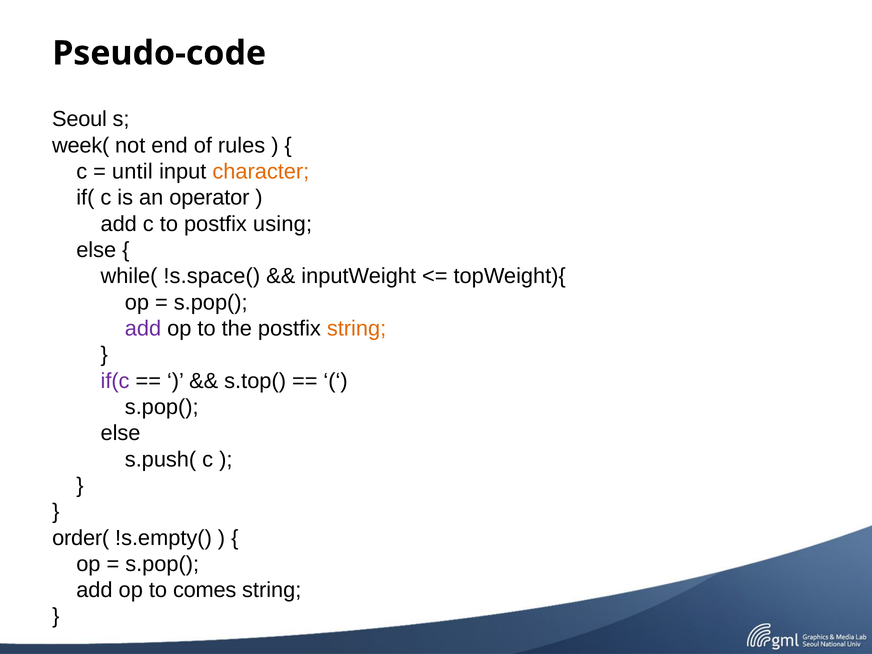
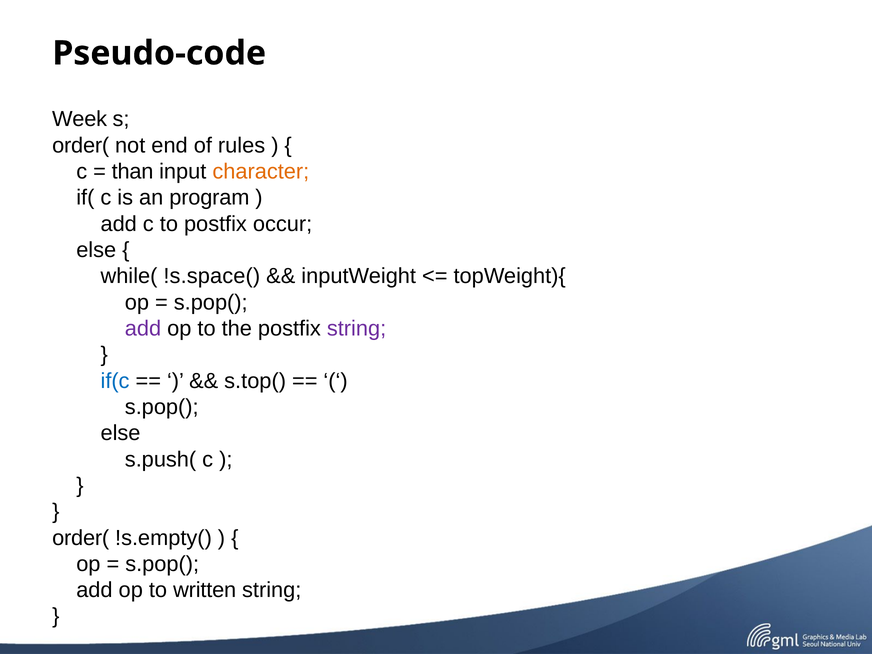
Seoul: Seoul -> Week (80, 119)
week(: week( -> order( (81, 145)
until: until -> than (133, 172)
operator: operator -> program (209, 198)
using: using -> occur (283, 224)
string colour: orange -> purple (357, 329)
if(c colour: purple -> blue (115, 381)
comes: comes -> written (205, 590)
